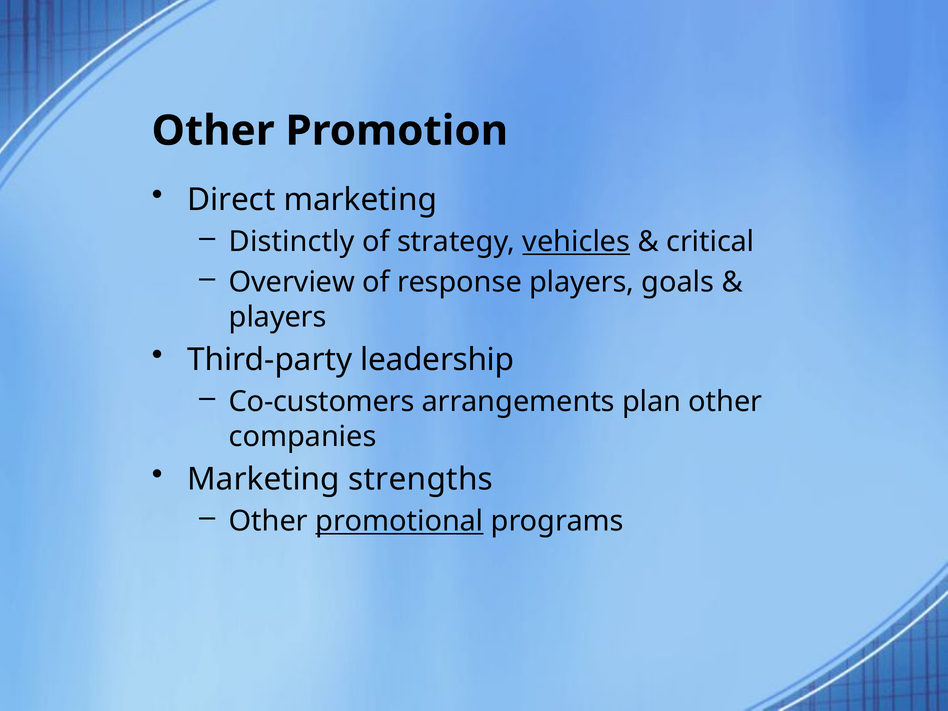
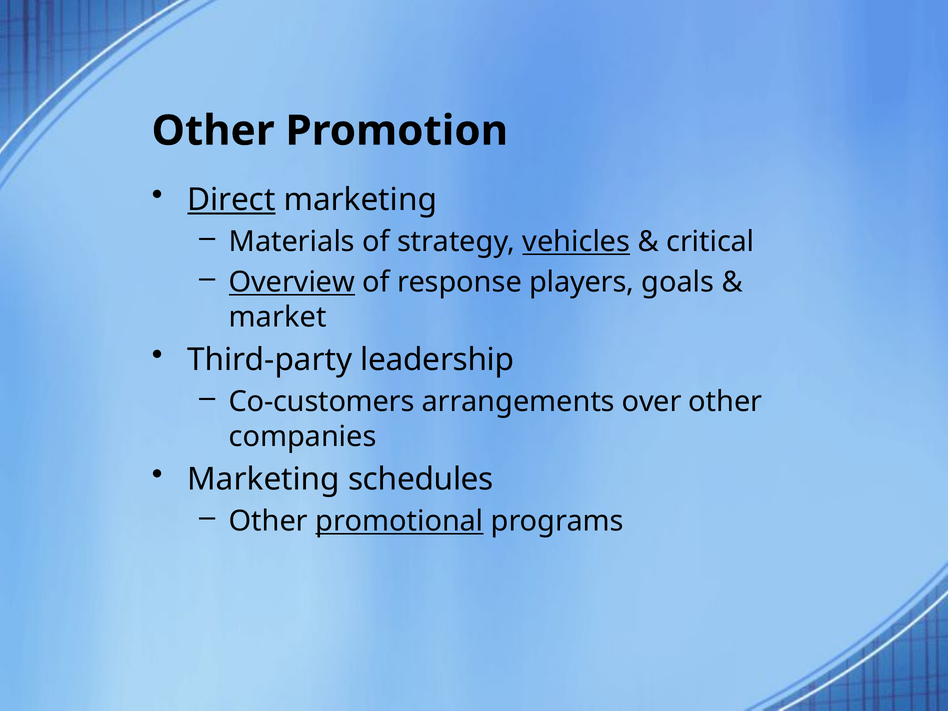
Direct underline: none -> present (231, 200)
Distinctly: Distinctly -> Materials (292, 242)
Overview underline: none -> present (292, 282)
players: players -> market (278, 317)
plan: plan -> over (652, 402)
strengths: strengths -> schedules (421, 479)
